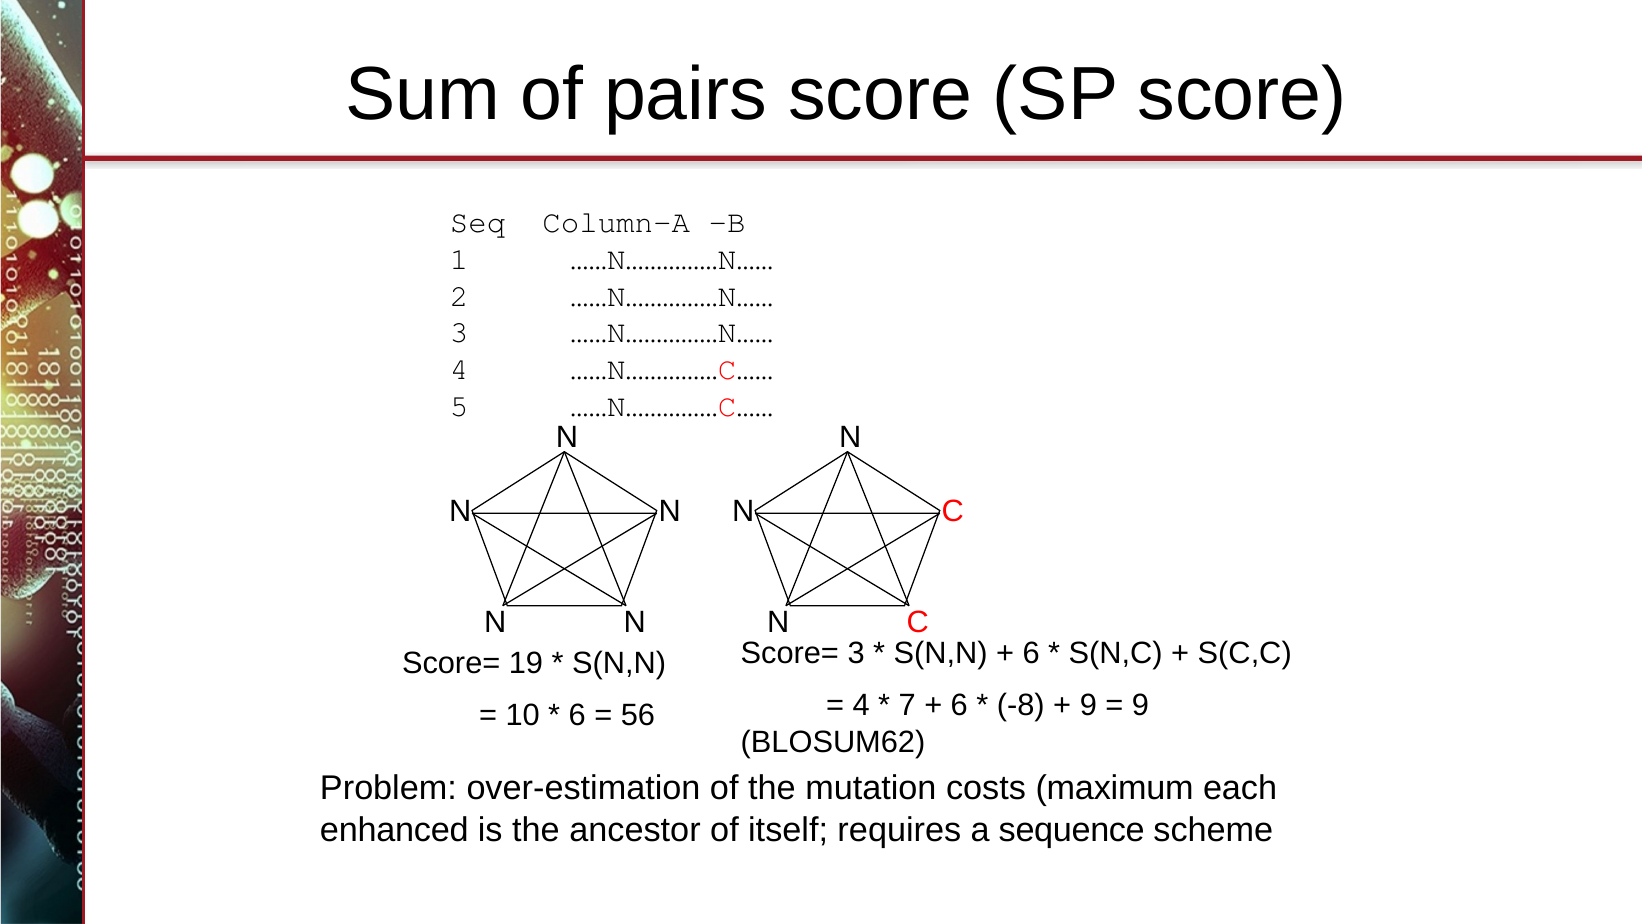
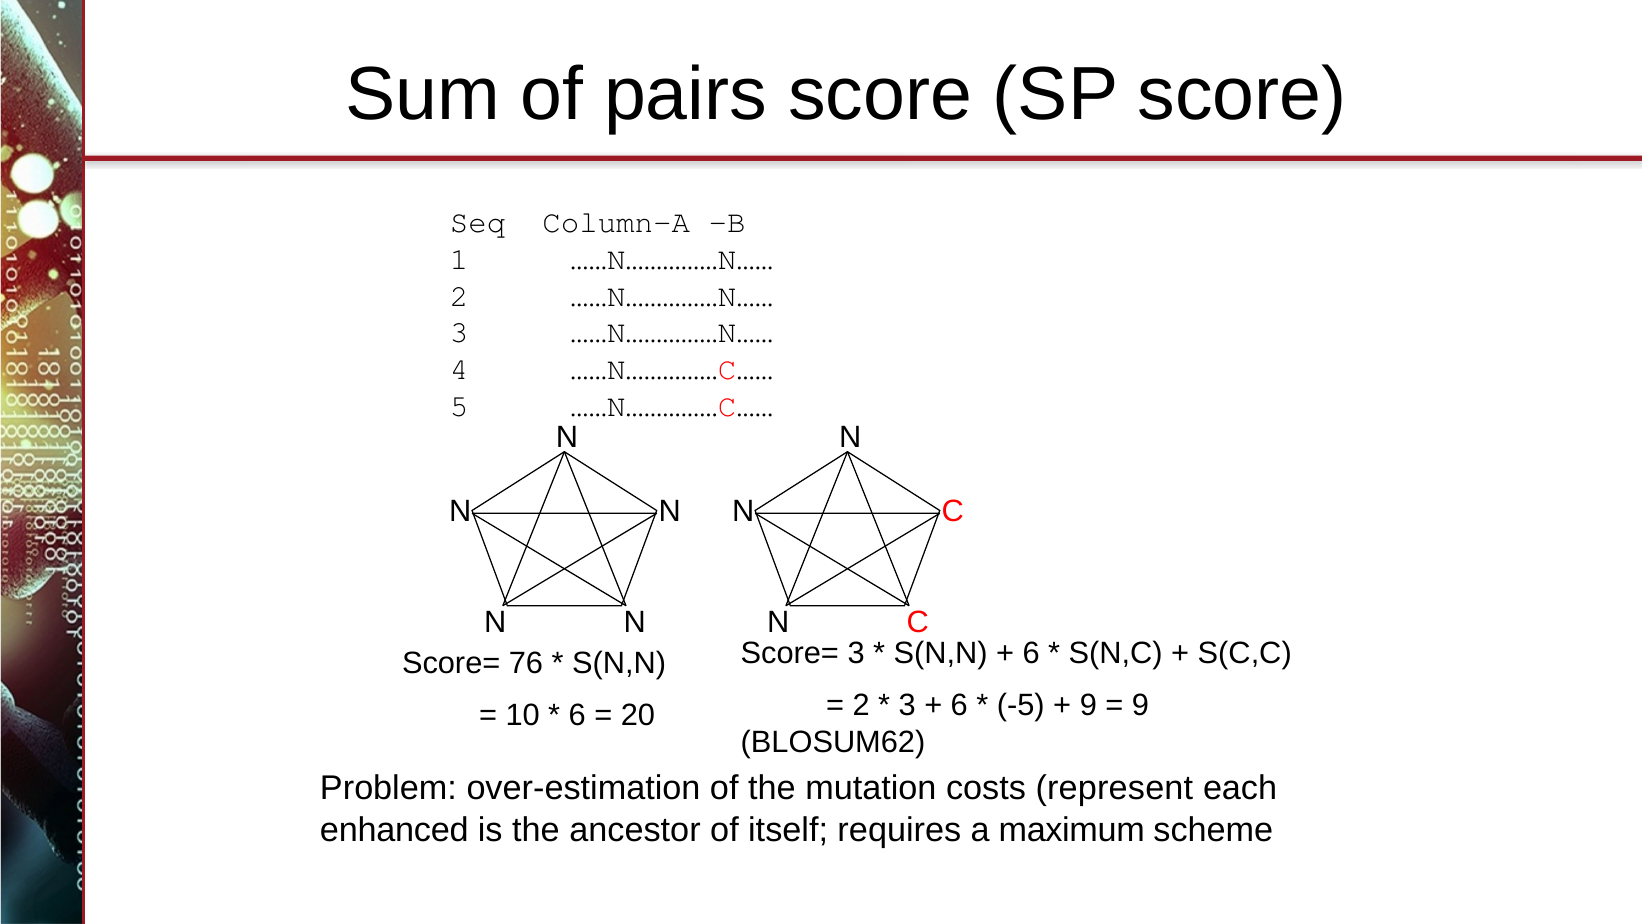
19: 19 -> 76 (526, 663)
4: 4 -> 2 (861, 705)
7: 7 -> 3 (907, 705)
-8: -8 -> -5 (1021, 705)
56: 56 -> 20 (638, 715)
maximum: maximum -> represent (1114, 788)
sequence: sequence -> maximum (1072, 829)
